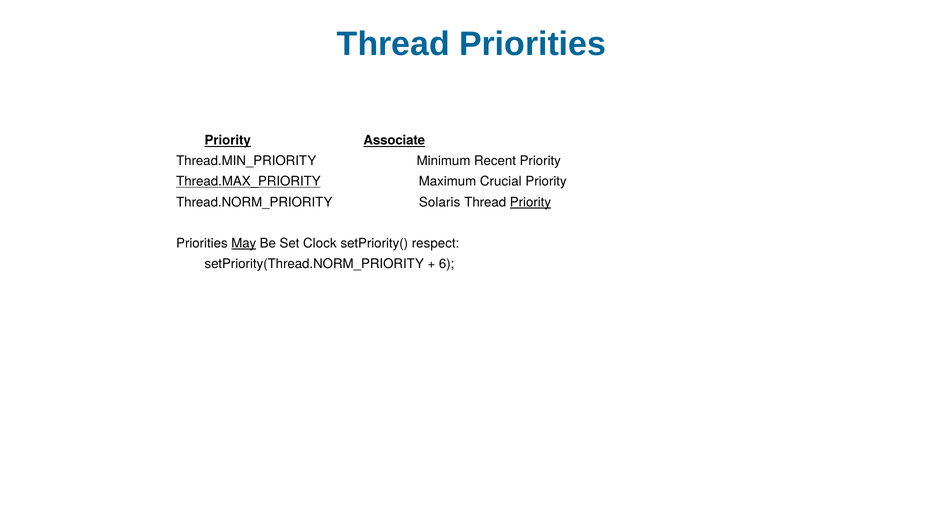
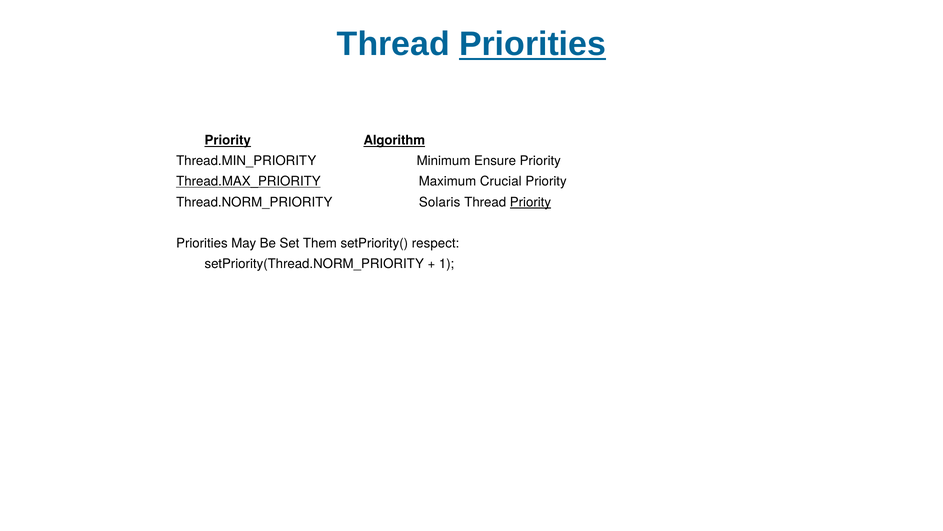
Priorities underline: none -> present (533, 44)
Associate: Associate -> Algorithm (394, 140)
Recent: Recent -> Ensure (495, 161)
May underline: present -> none (244, 243)
Clock: Clock -> Them (320, 243)
6: 6 -> 1 (447, 264)
